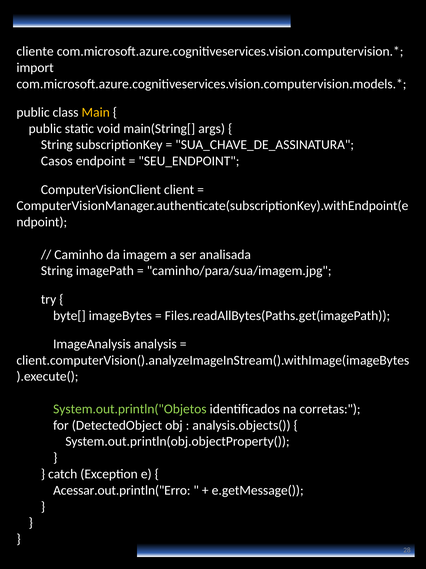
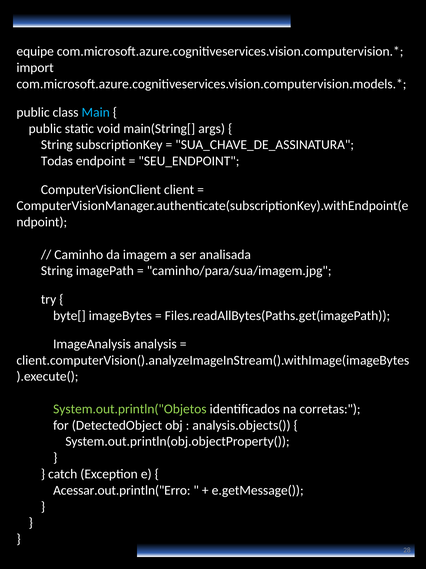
cliente: cliente -> equipe (35, 51)
Main colour: yellow -> light blue (96, 112)
Casos: Casos -> Todas (57, 161)
